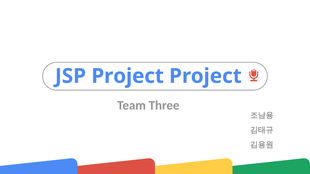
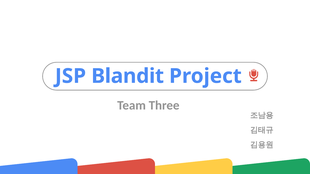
JSP Project: Project -> Blandit (128, 76)
